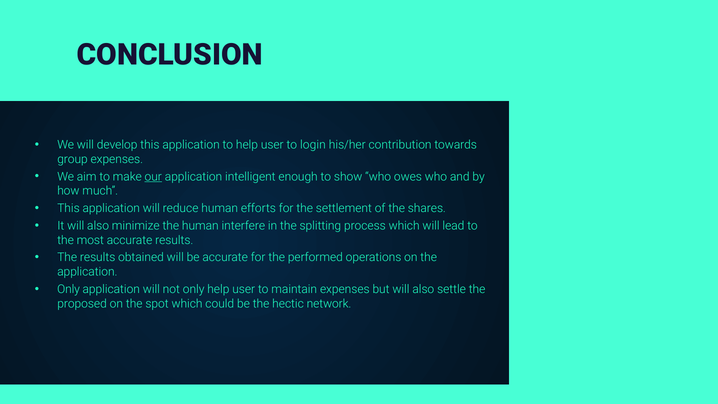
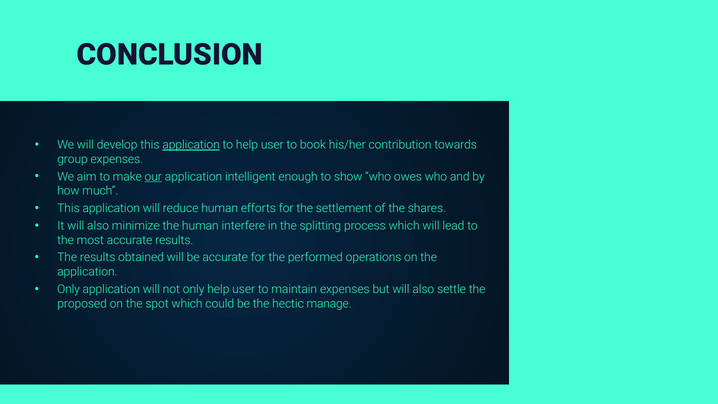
application underline: none -> present (191, 145)
login: login -> book (313, 145)
network: network -> manage (329, 303)
